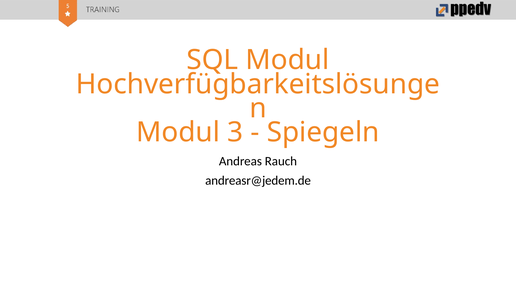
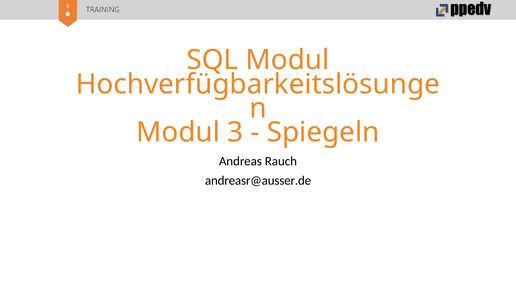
andreasr@jedem.de: andreasr@jedem.de -> andreasr@ausser.de (258, 181)
